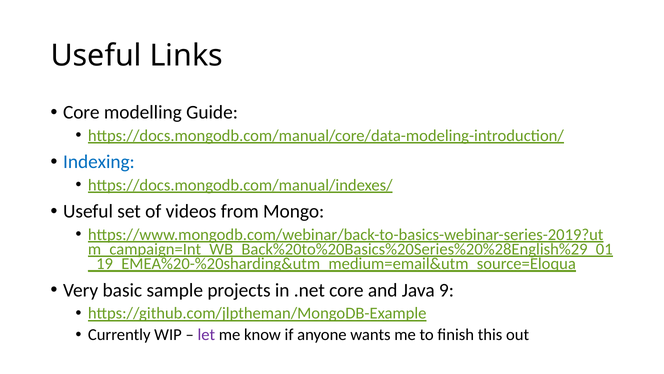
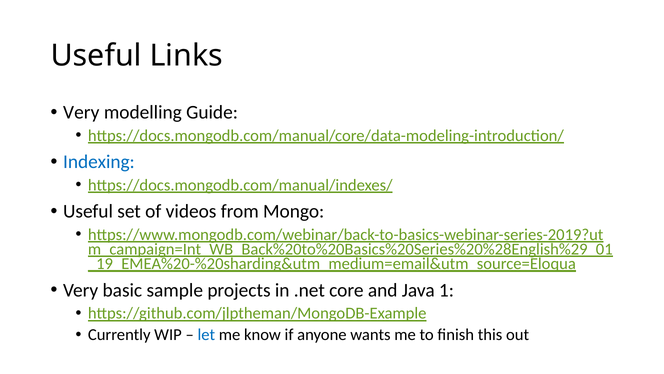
Core: Core -> Very (81, 112)
9: 9 -> 1 (446, 290)
let colour: purple -> blue (206, 334)
